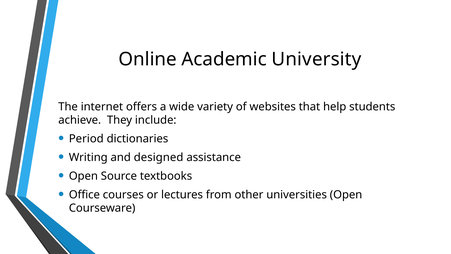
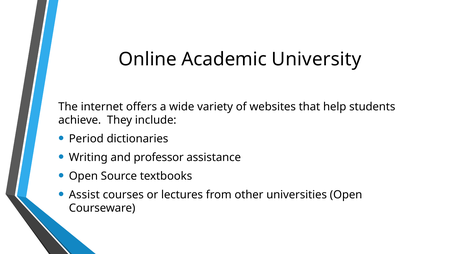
designed: designed -> professor (159, 157)
Office: Office -> Assist (84, 194)
